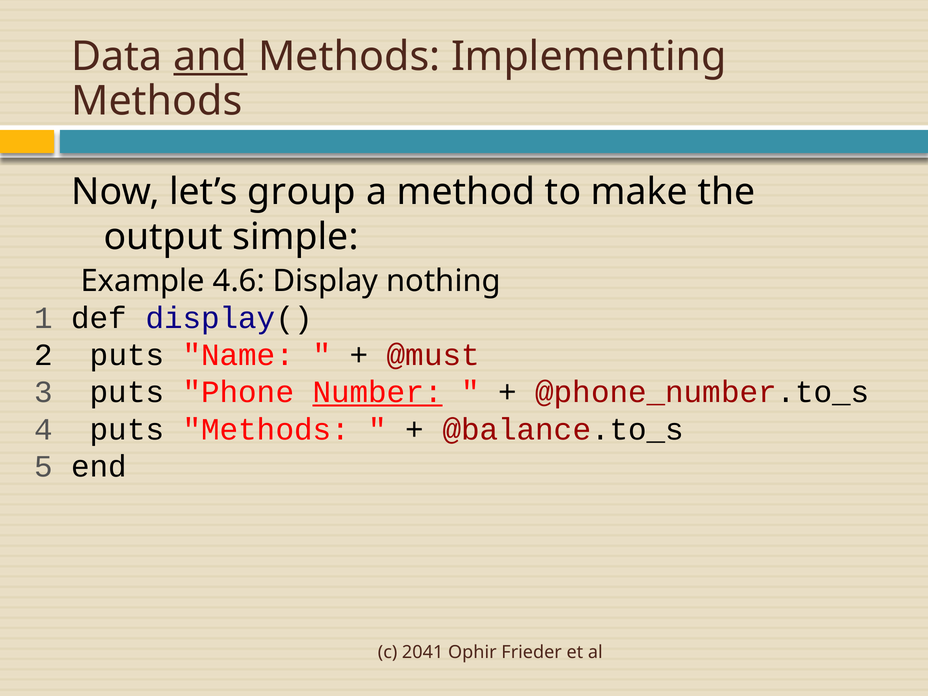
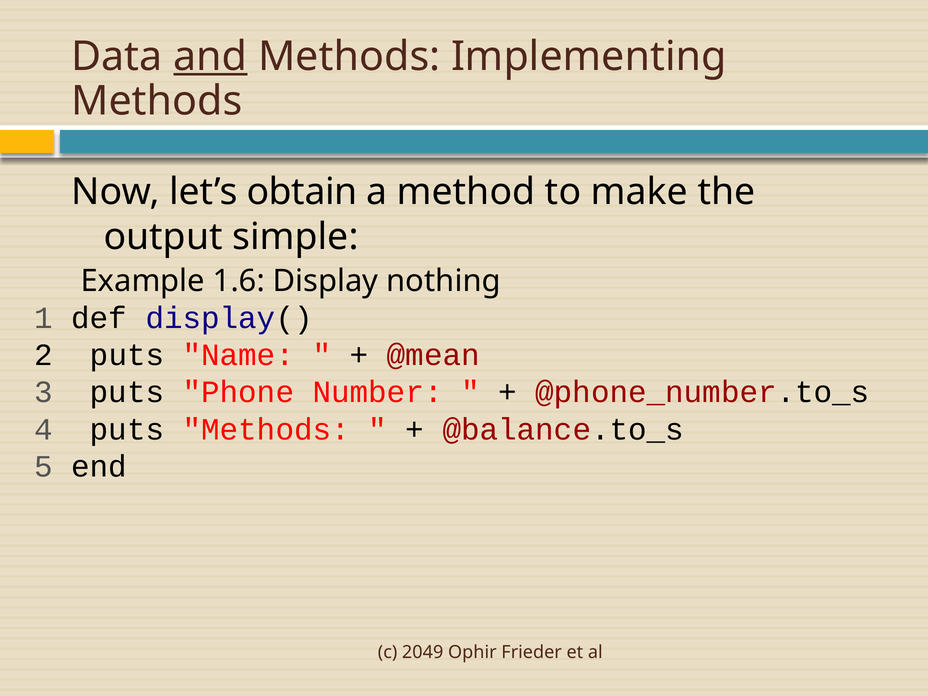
group: group -> obtain (302, 192)
4.6: 4.6 -> 1.6 (239, 281)
@must: @must -> @mean (433, 355)
Number underline: present -> none (378, 392)
2041: 2041 -> 2049 (423, 652)
